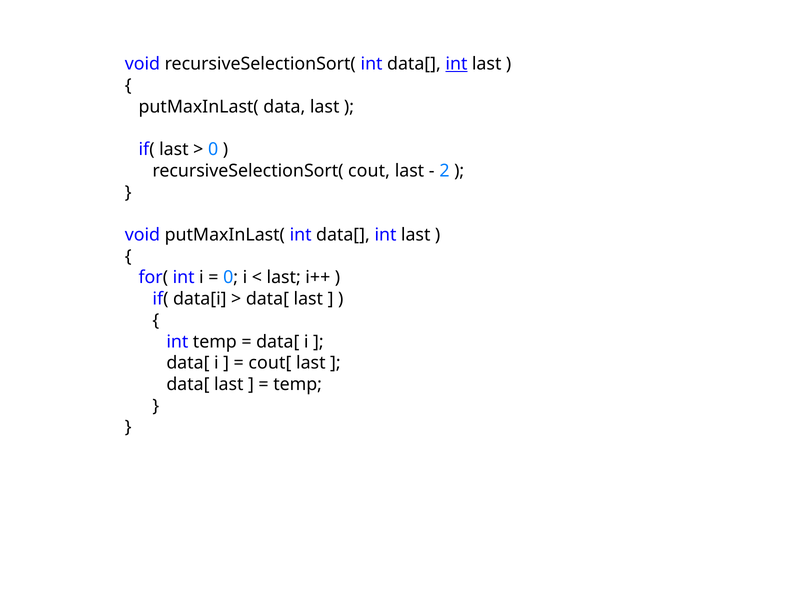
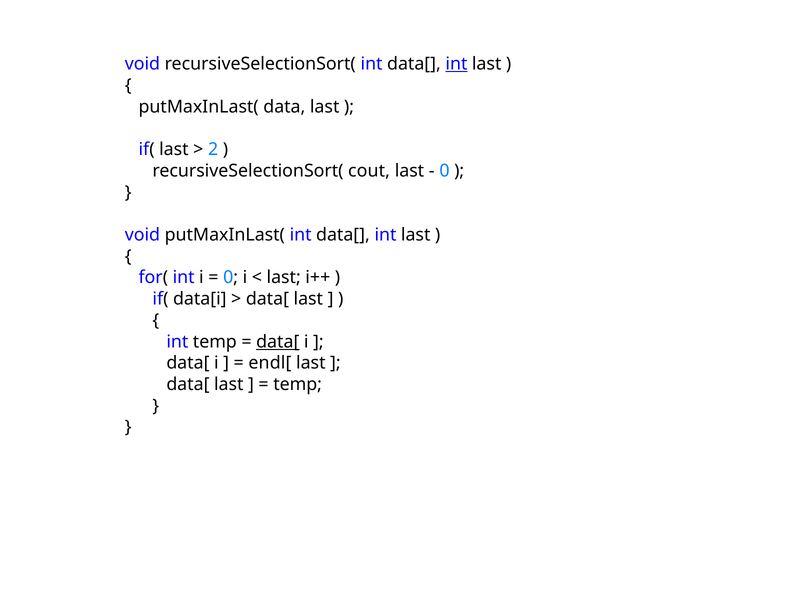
0: 0 -> 2 (213, 150)
2: 2 -> 0 (445, 171)
data[ underline: none -> present (278, 342)
cout[: cout[ -> endl[ (270, 363)
